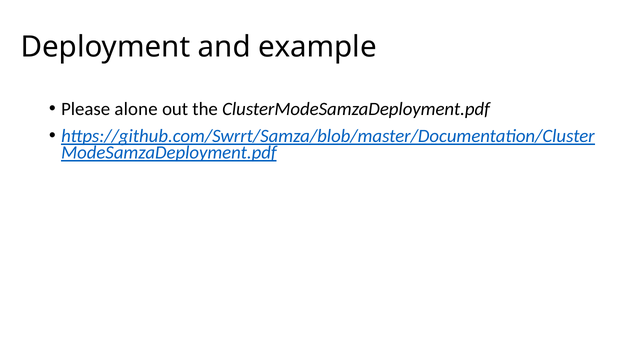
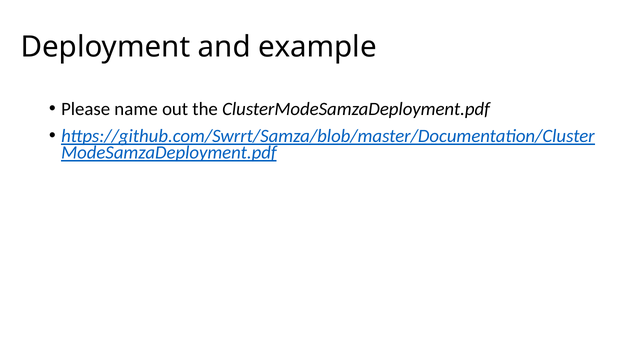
alone: alone -> name (136, 109)
